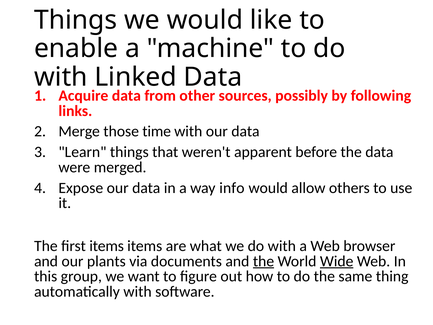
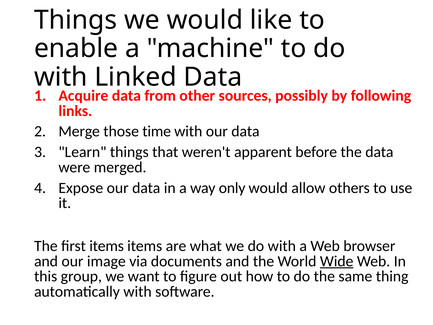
info: info -> only (232, 188)
plants: plants -> image (106, 261)
the underline: present -> none (264, 261)
